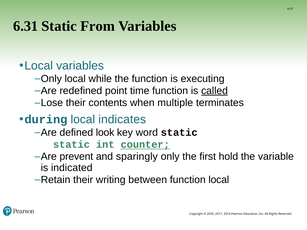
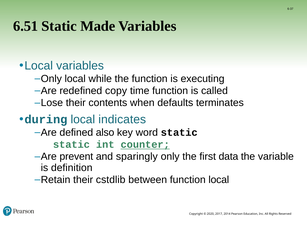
6.31: 6.31 -> 6.51 (26, 26)
From: From -> Made (98, 26)
point: point -> copy (116, 91)
called underline: present -> none (214, 91)
multiple: multiple -> defaults (175, 103)
look: look -> also (105, 133)
hold: hold -> data (228, 157)
indicated: indicated -> definition (72, 168)
writing: writing -> cstdlib (111, 180)
